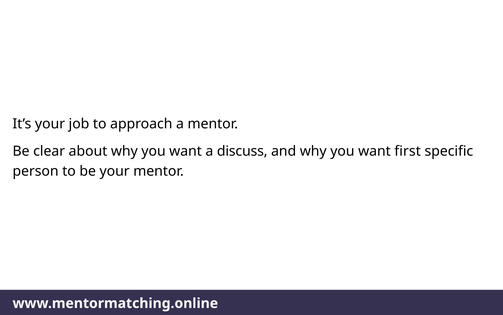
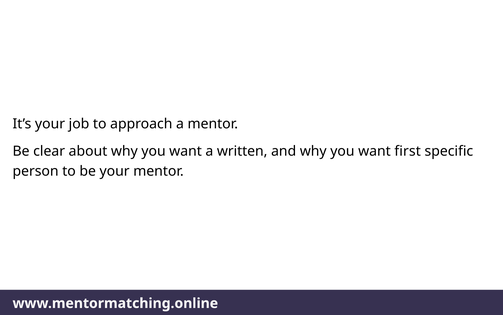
discuss: discuss -> written (242, 151)
